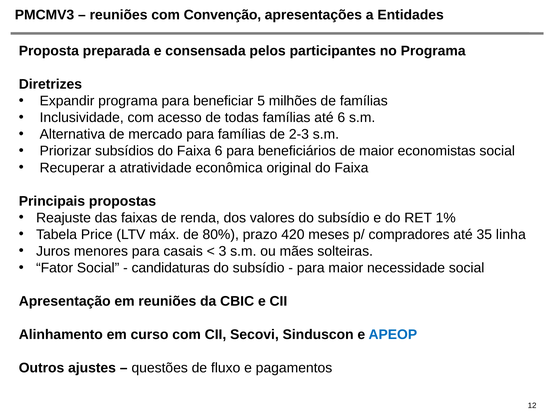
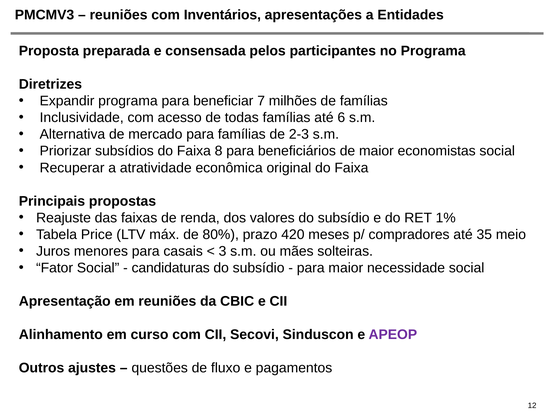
Convenção: Convenção -> Inventários (222, 15)
5: 5 -> 7 (261, 101)
Faixa 6: 6 -> 8 (219, 151)
linha: linha -> meio (511, 234)
APEOP colour: blue -> purple (393, 335)
